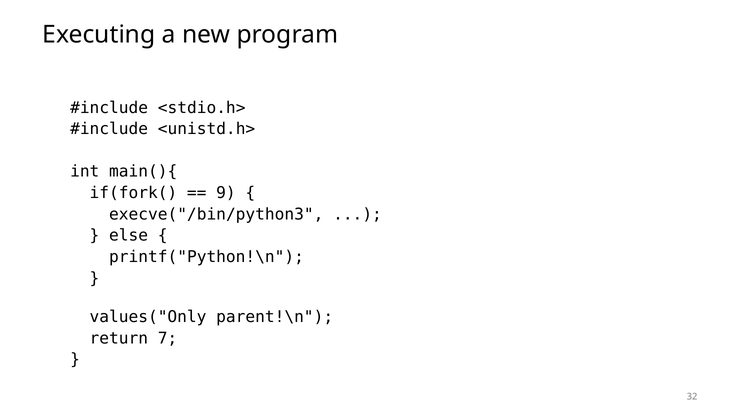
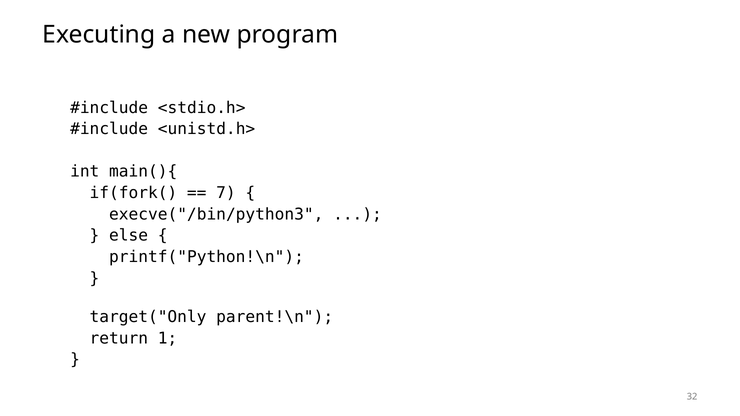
9: 9 -> 7 (226, 193)
values("Only: values("Only -> target("Only (148, 317)
7: 7 -> 1 (168, 338)
